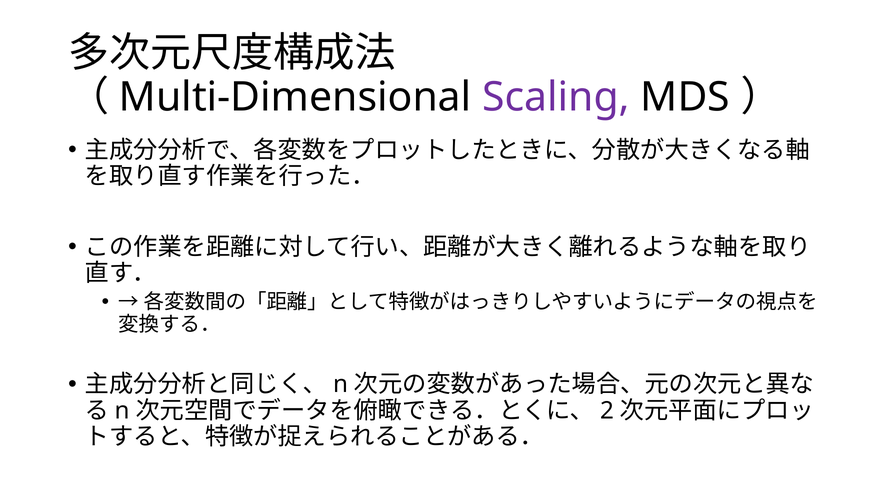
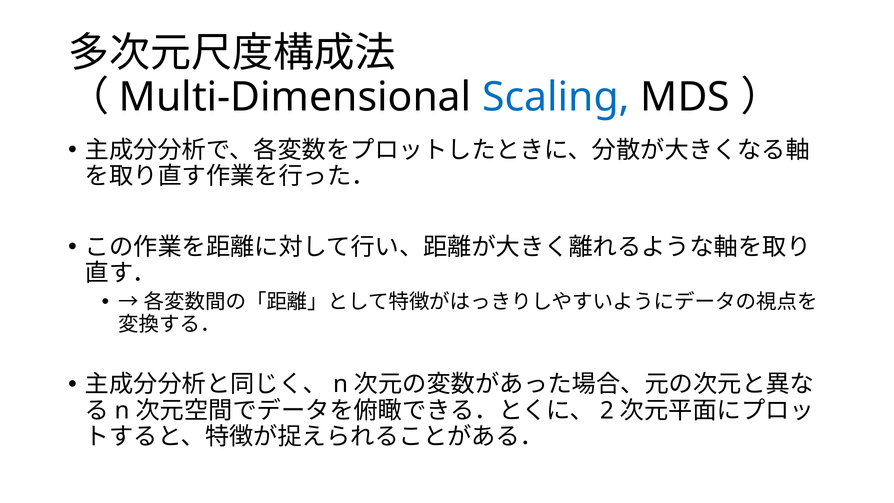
Scaling colour: purple -> blue (556, 97)
